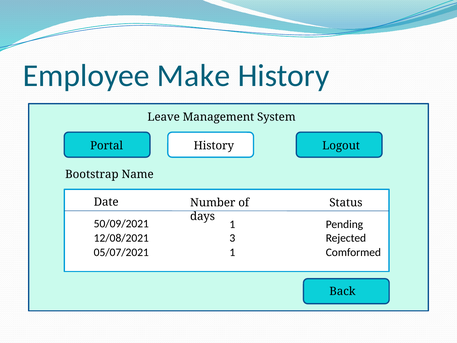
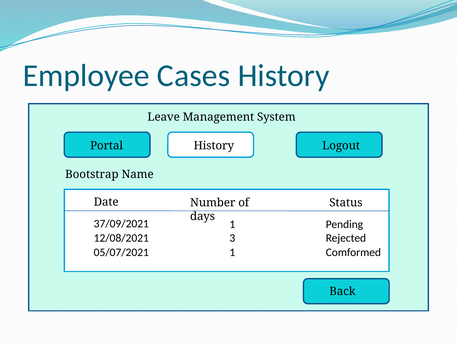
Make: Make -> Cases (194, 75)
50/09/2021: 50/09/2021 -> 37/09/2021 (121, 224)
